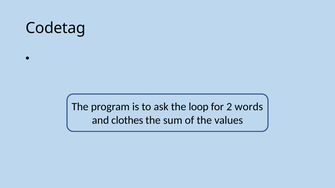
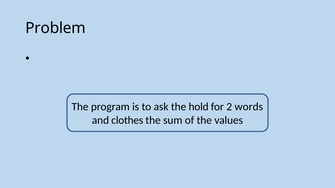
Codetag: Codetag -> Problem (56, 28)
loop: loop -> hold (199, 107)
